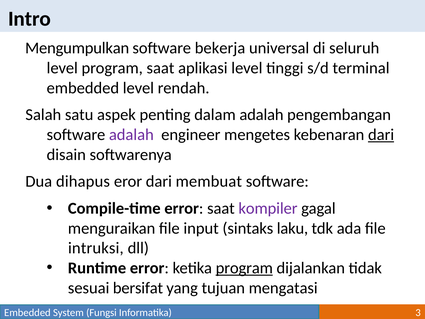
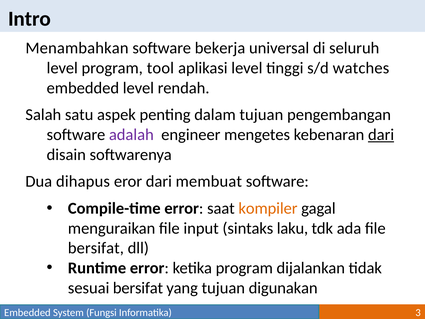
Mengumpulkan: Mengumpulkan -> Menambahkan (77, 48)
program saat: saat -> tool (160, 68)
terminal: terminal -> watches (361, 68)
dalam adalah: adalah -> tujuan (261, 115)
kompiler colour: purple -> orange (268, 208)
intruksi: intruksi -> bersifat (96, 248)
program underline: present -> none (244, 268)
mengatasi: mengatasi -> digunakan (283, 288)
